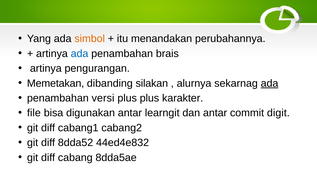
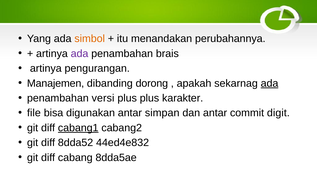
ada colour: blue -> purple (80, 54)
Memetakan: Memetakan -> Manajemen (56, 83)
silakan: silakan -> dorong (152, 83)
alurnya: alurnya -> apakah (194, 83)
learngit: learngit -> simpan (162, 113)
cabang1 underline: none -> present (78, 128)
